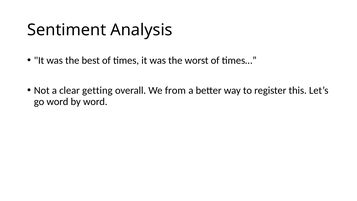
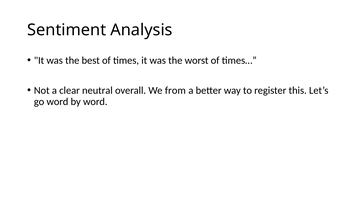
getting: getting -> neutral (97, 90)
